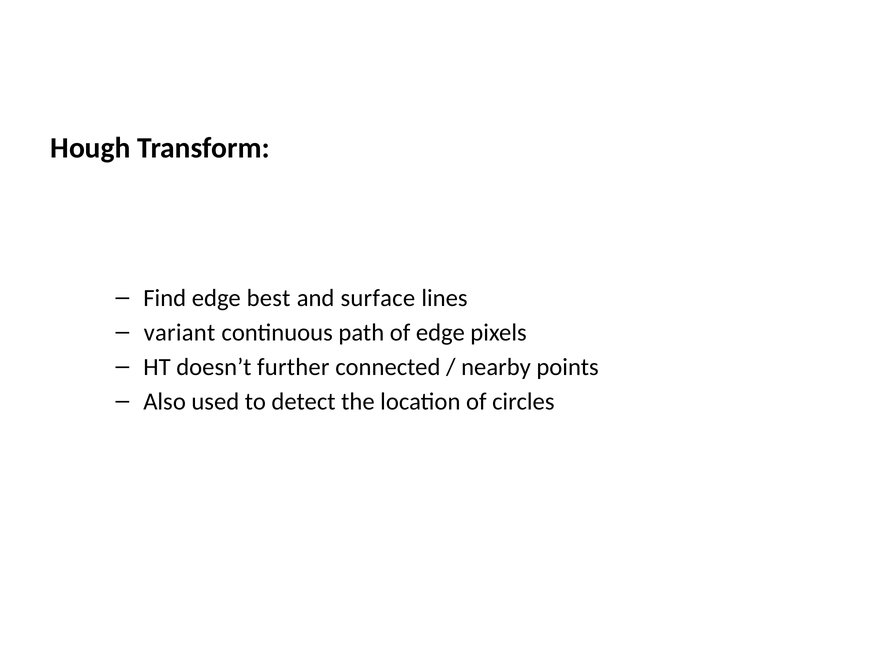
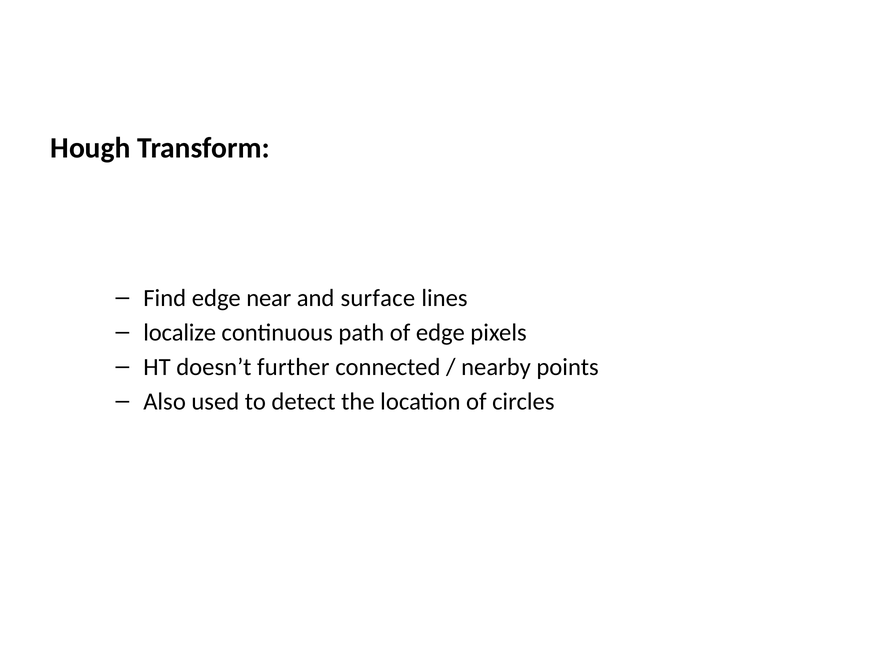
best: best -> near (269, 298)
variant: variant -> localize (180, 333)
